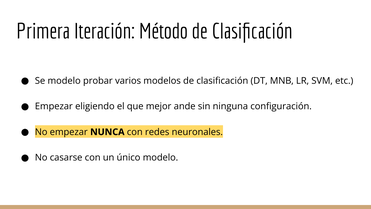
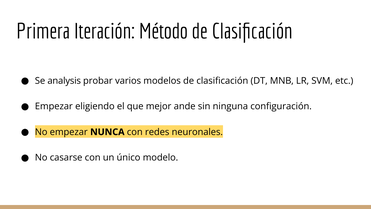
Se modelo: modelo -> analysis (64, 81)
